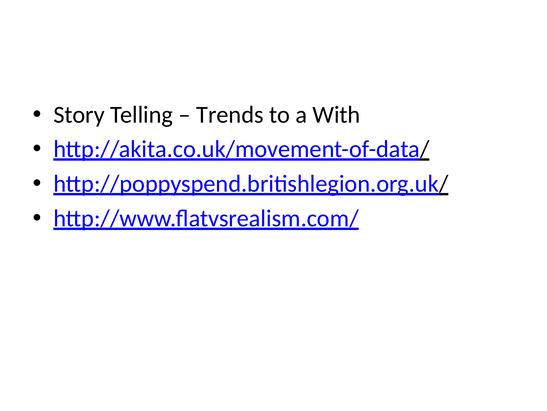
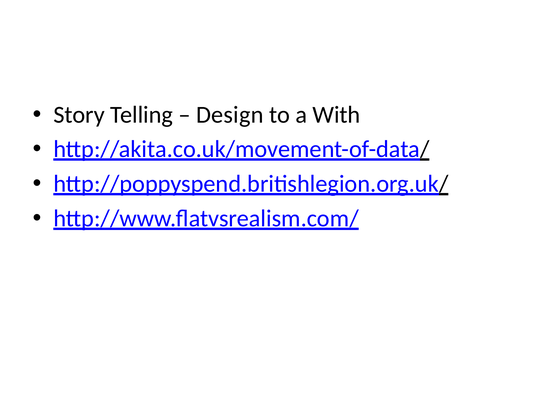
Trends: Trends -> Design (230, 115)
